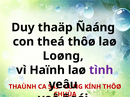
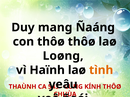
thaäp: thaäp -> mang (55, 28)
con theá: theá -> thôø (51, 42)
tình colour: purple -> orange (101, 70)
